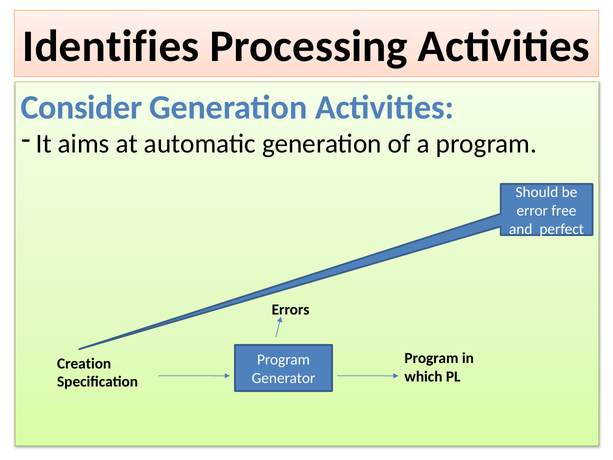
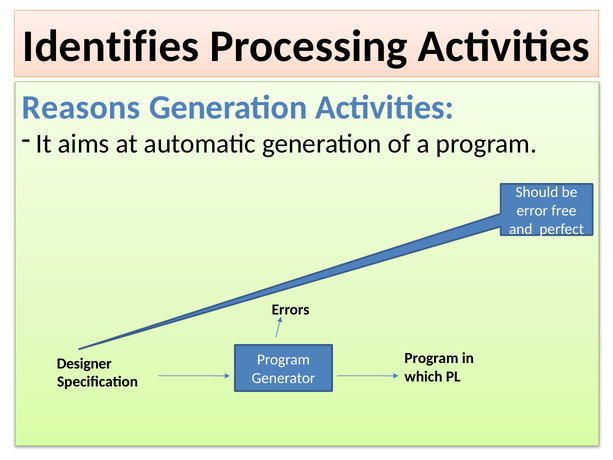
Consider: Consider -> Reasons (81, 108)
Creation: Creation -> Designer (84, 363)
